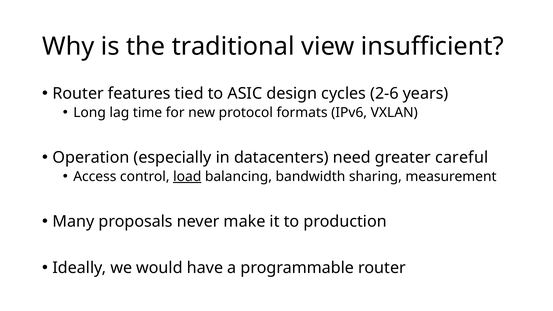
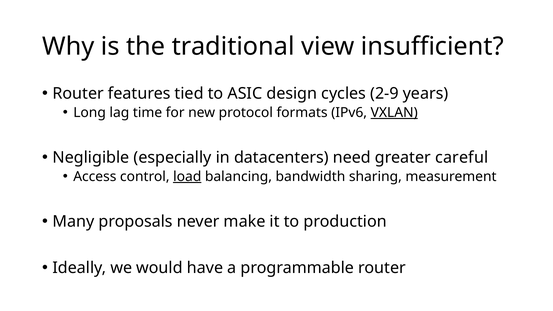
2-6: 2-6 -> 2-9 (384, 93)
VXLAN underline: none -> present (394, 113)
Operation: Operation -> Negligible (91, 158)
